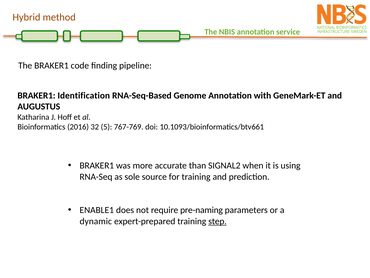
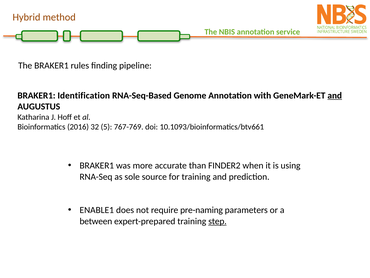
code: code -> rules (80, 65)
and underline: none -> present (335, 95)
SIGNAL2: SIGNAL2 -> FINDER2 (224, 165)
dynamic: dynamic -> between (96, 221)
